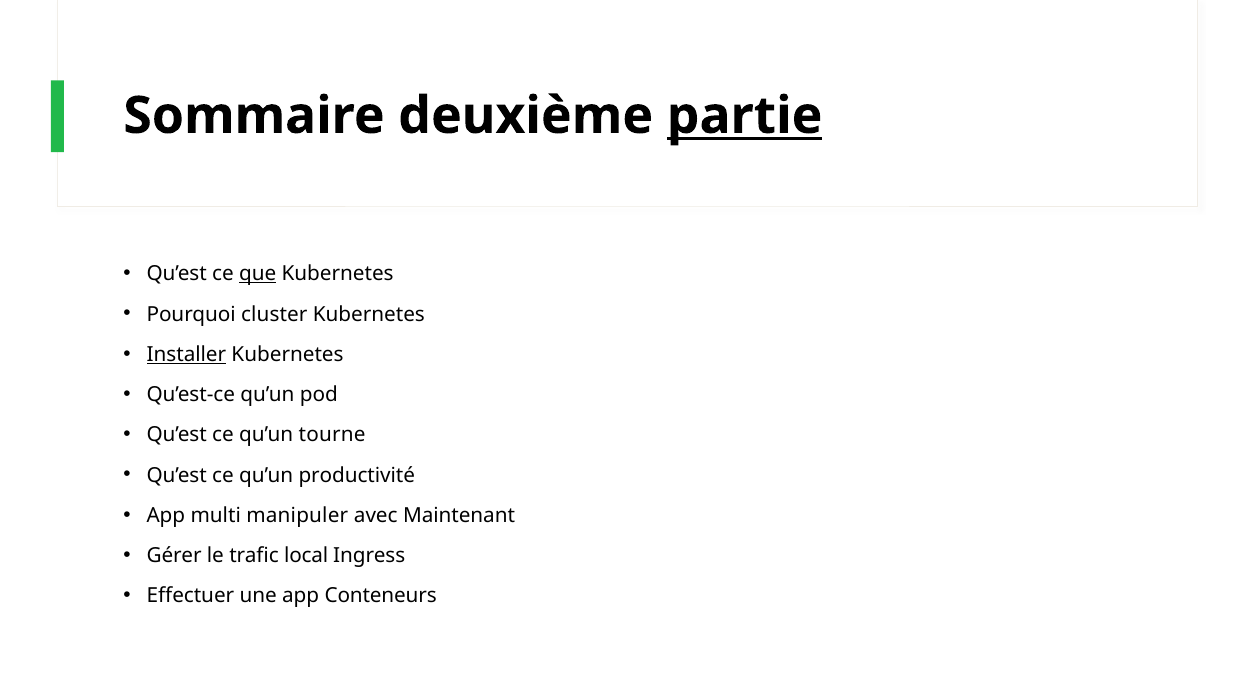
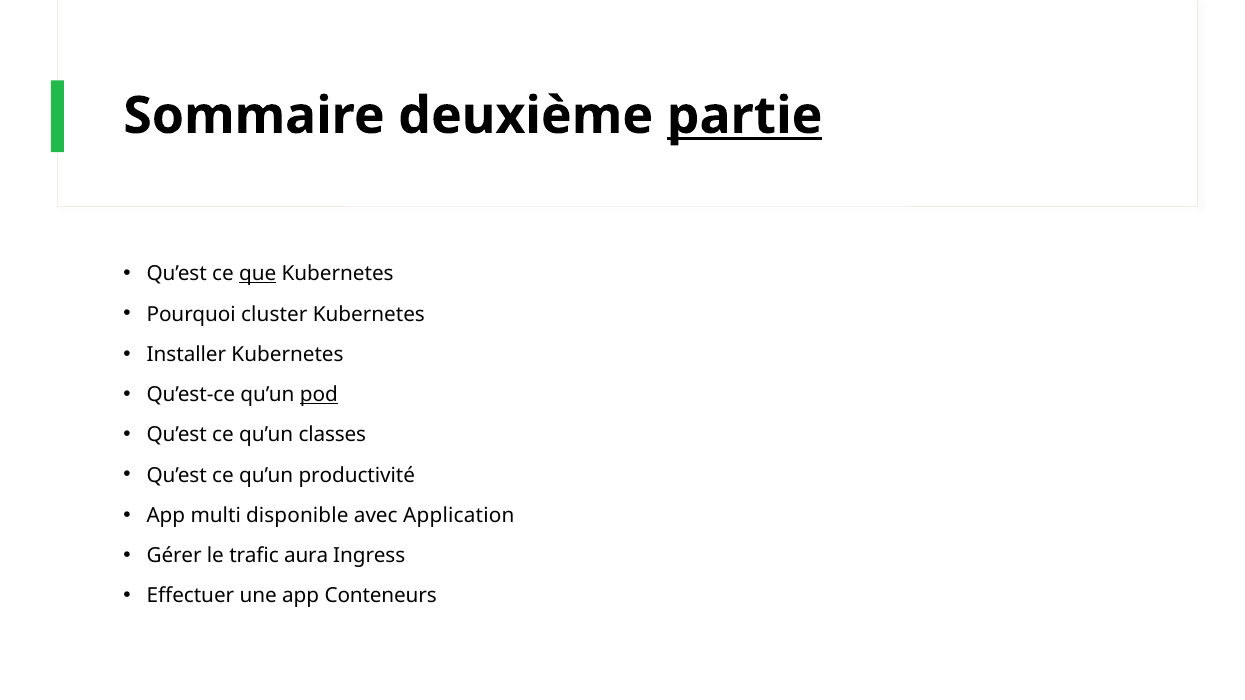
Installer underline: present -> none (186, 355)
pod underline: none -> present (319, 395)
tourne: tourne -> classes (332, 435)
manipuler: manipuler -> disponible (297, 516)
Maintenant: Maintenant -> Application (459, 516)
local: local -> aura (306, 556)
